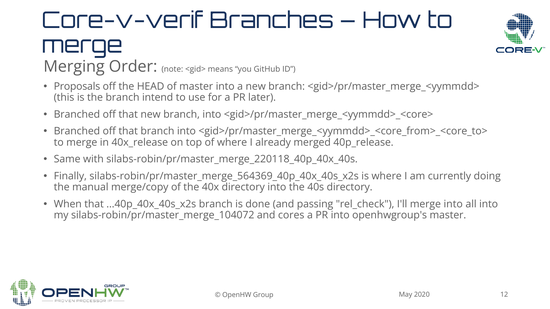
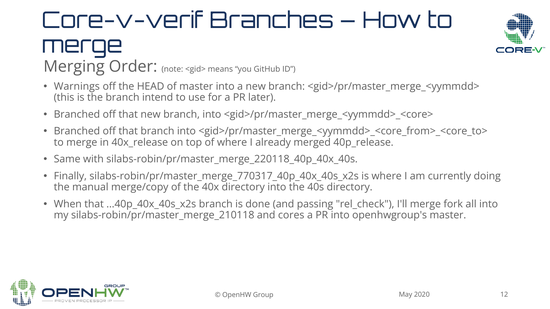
Proposals: Proposals -> Warnings (77, 87)
silabs-robin/pr/master_merge_564369_40p_40x_40s_x2s: silabs-robin/pr/master_merge_564369_40p_40x_40s_x2s -> silabs-robin/pr/master_merge_770317_40p_40x_40s_x2s (224, 176)
merge into: into -> fork (453, 204)
silabs-robin/pr/master_merge_104072: silabs-robin/pr/master_merge_104072 -> silabs-robin/pr/master_merge_210118 (163, 215)
